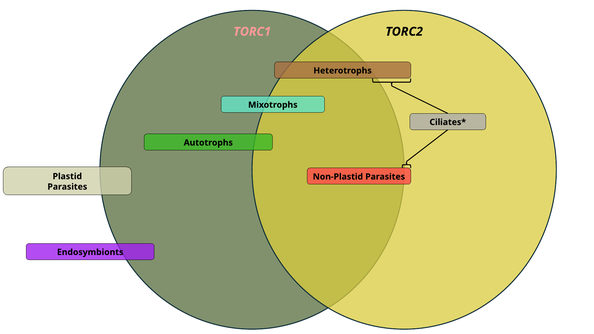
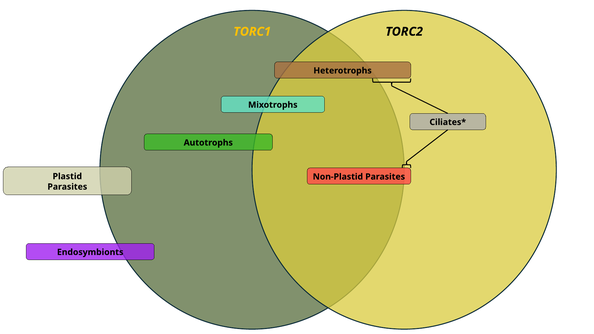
TORC1 colour: pink -> yellow (252, 32)
